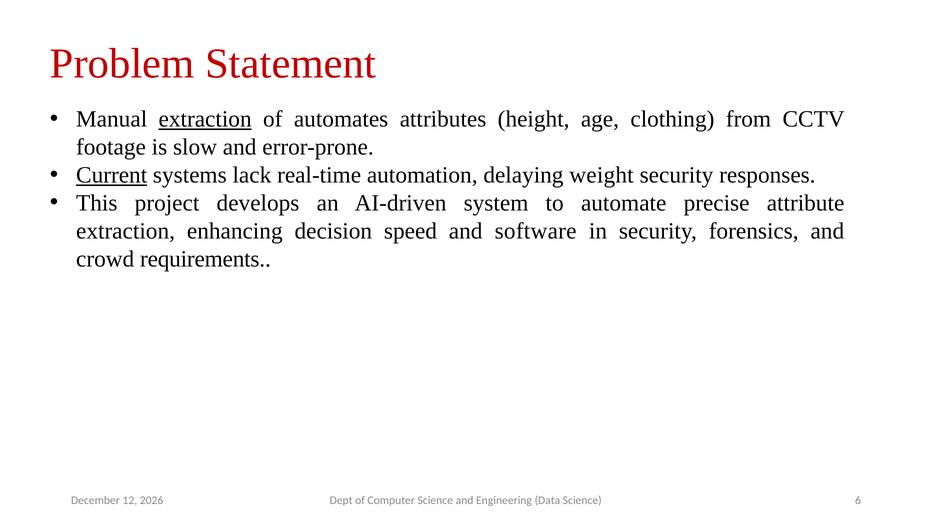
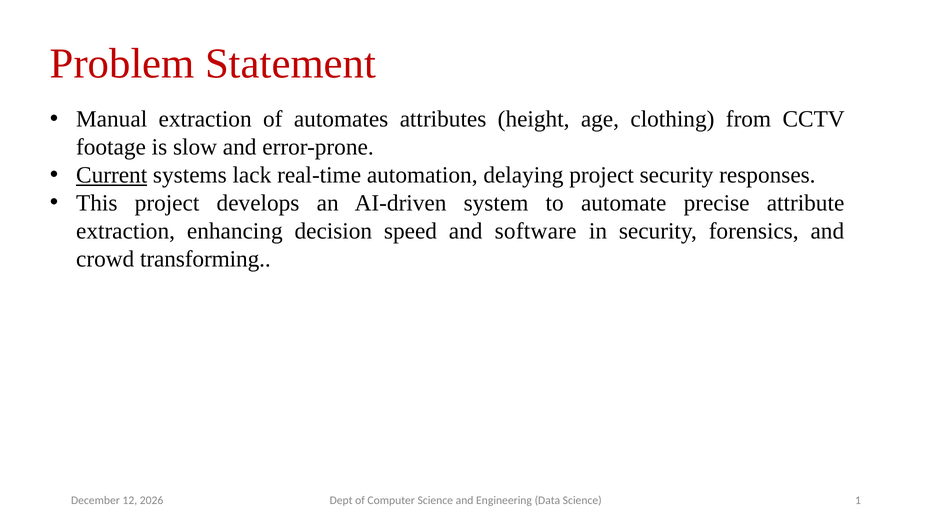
extraction underline: present -> none (205, 119)
delaying weight: weight -> project (602, 175)
requirements: requirements -> transforming (205, 259)
6: 6 -> 1 (858, 501)
